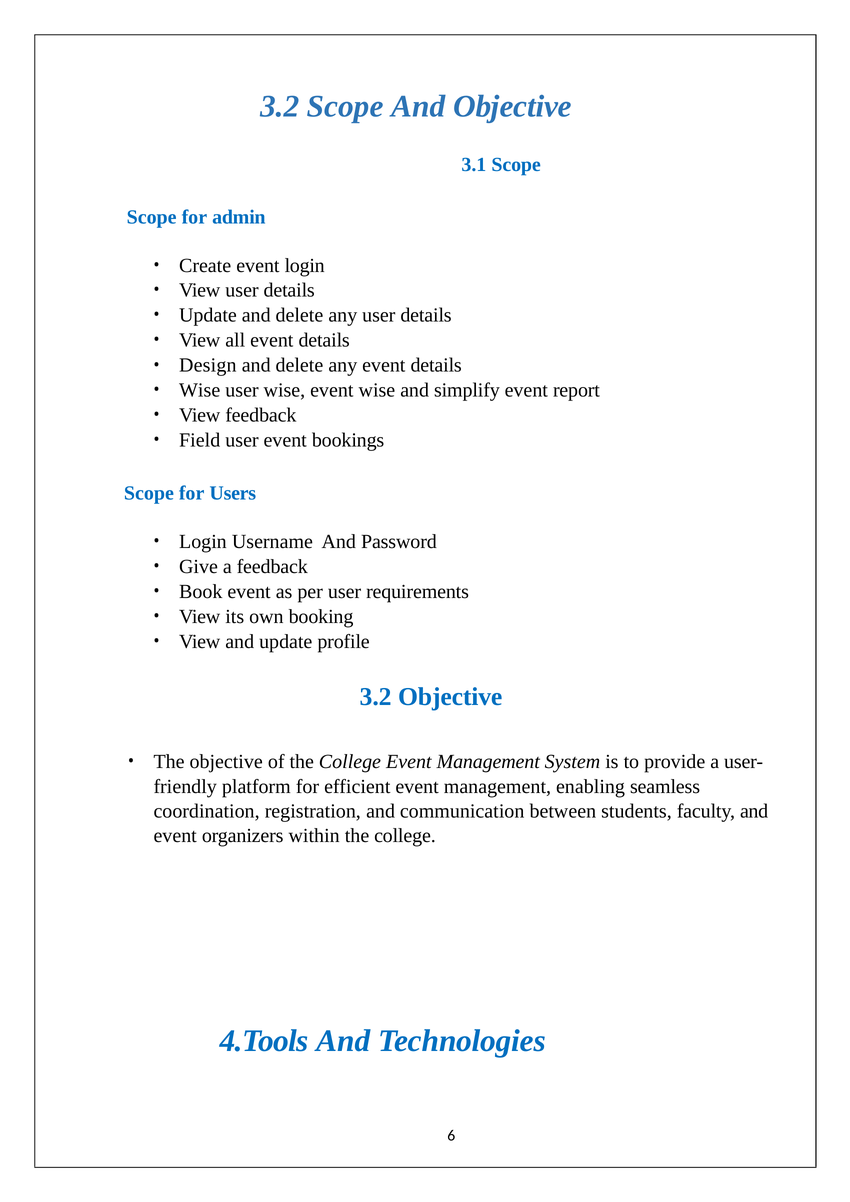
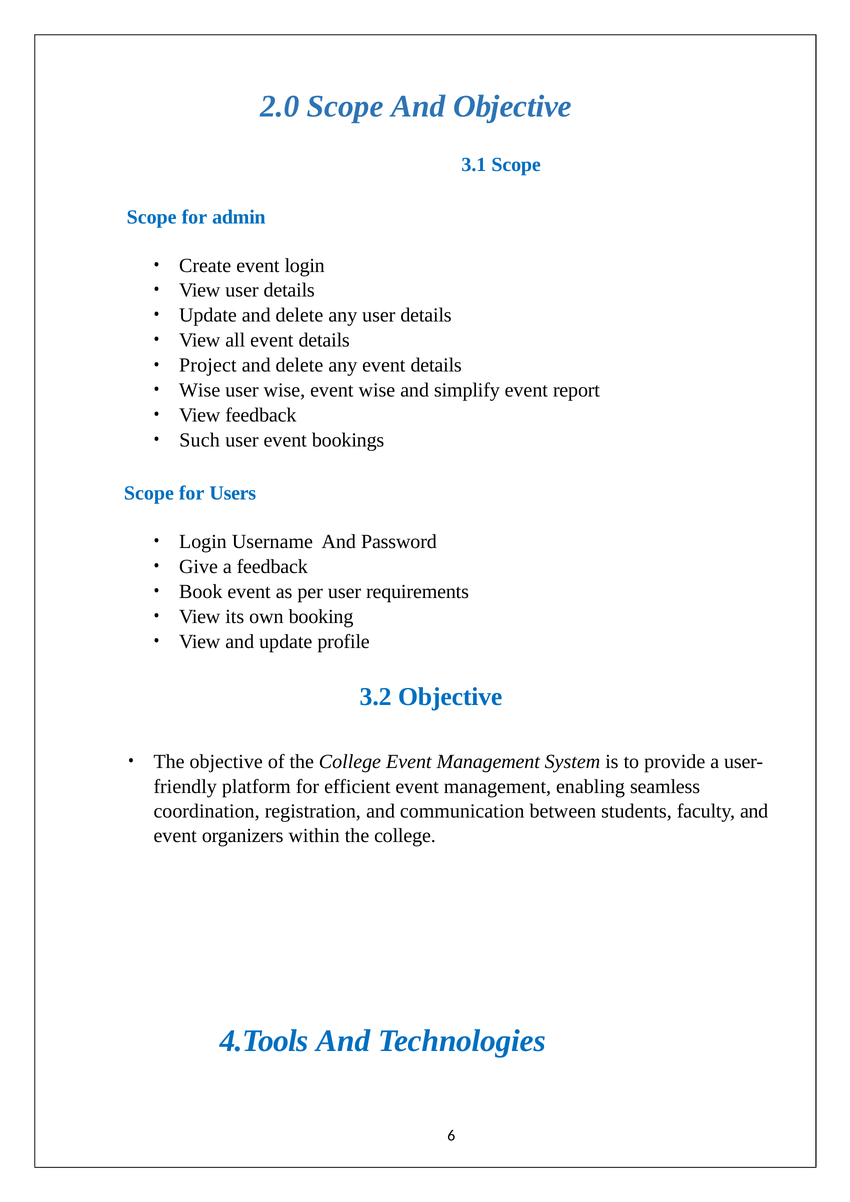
3.2: 3.2 -> 2.0 (280, 107)
Design: Design -> Project (208, 366)
Field: Field -> Such (200, 441)
